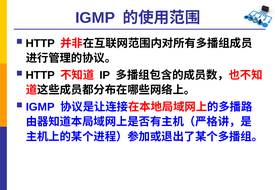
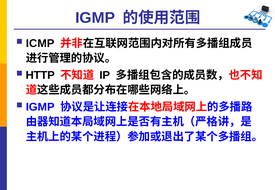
HTTP: HTTP -> ICMP (40, 43)
